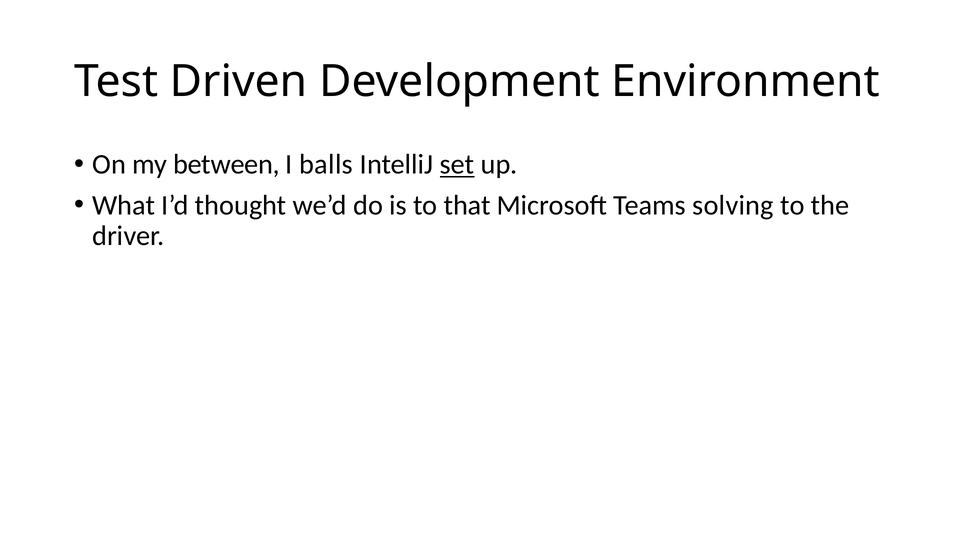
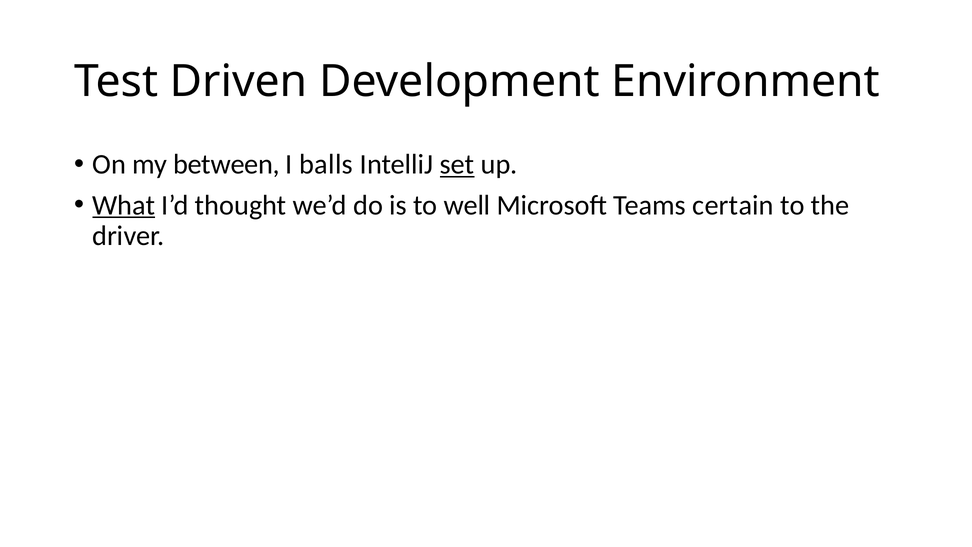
What underline: none -> present (124, 205)
that: that -> well (467, 205)
solving: solving -> certain (733, 205)
